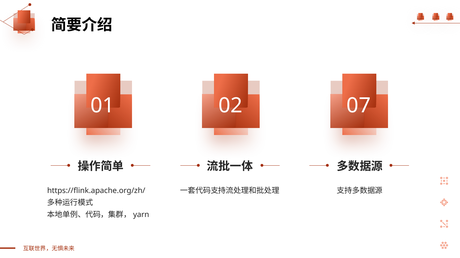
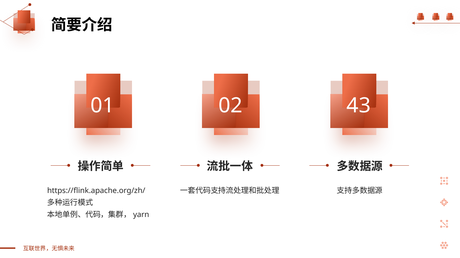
07: 07 -> 43 (359, 106)
